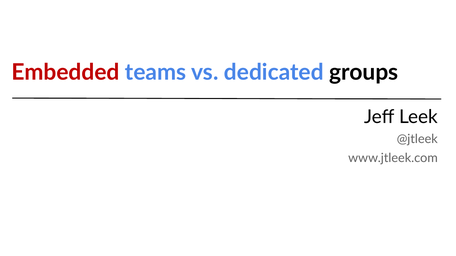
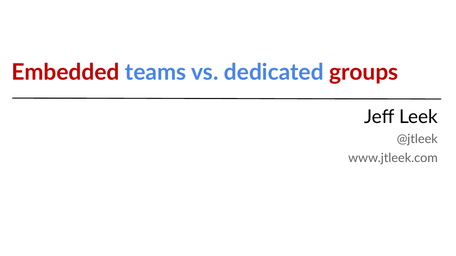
groups colour: black -> red (364, 72)
